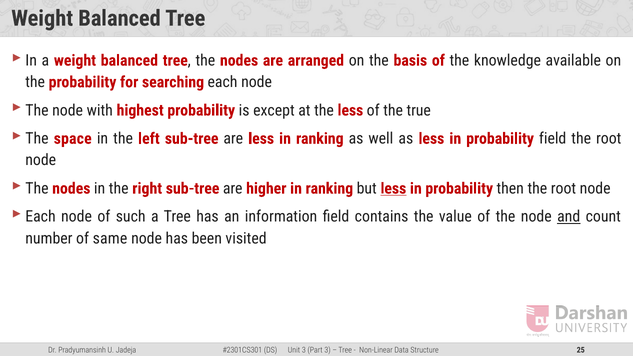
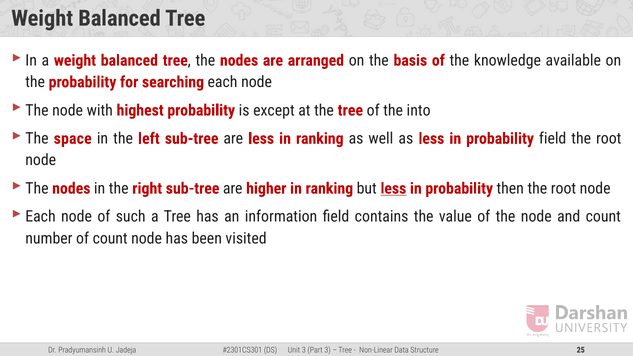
the less: less -> tree (350, 110)
true: true -> into (419, 110)
and underline: present -> none (569, 217)
of same: same -> count (110, 238)
